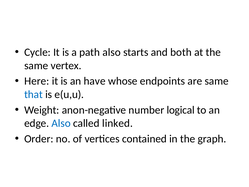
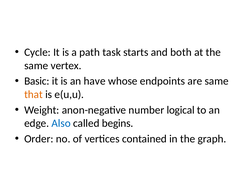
path also: also -> task (112, 52)
Here: Here -> Basic (37, 81)
that colour: blue -> orange (34, 94)
linked: linked -> begins (118, 123)
